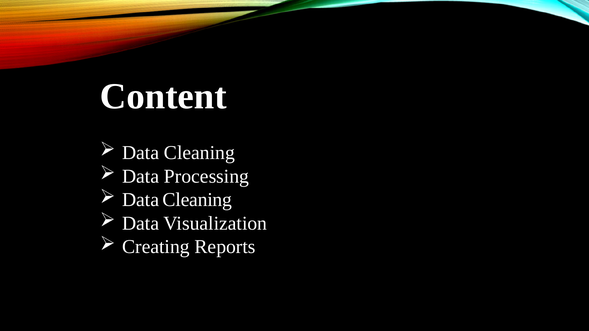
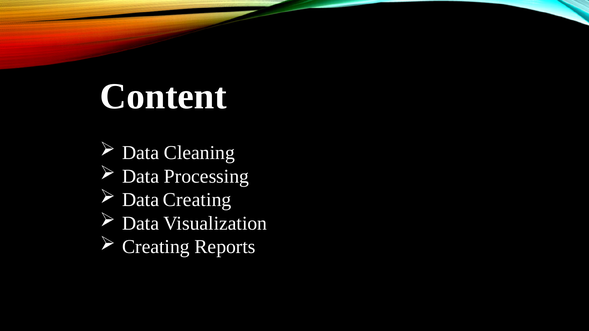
Cleaning: Cleaning -> Creating (197, 200)
